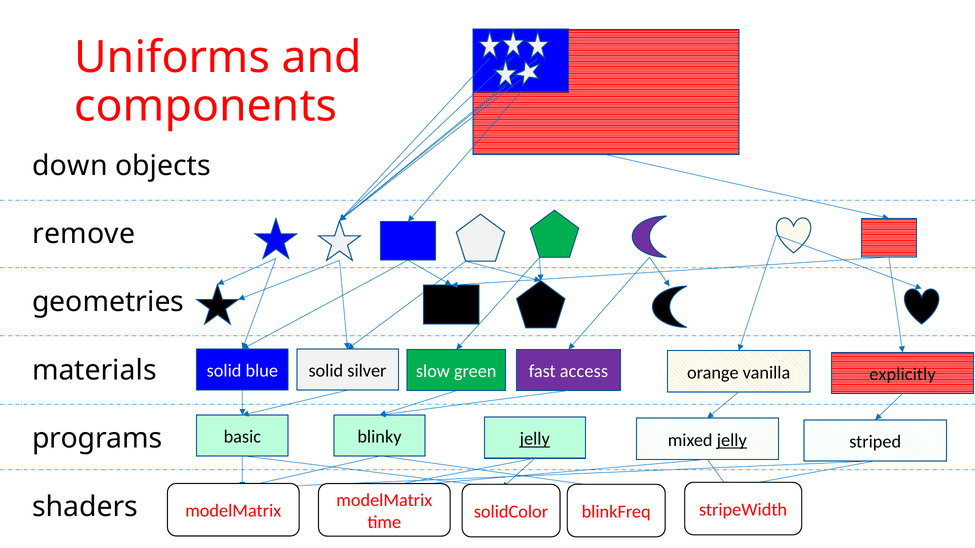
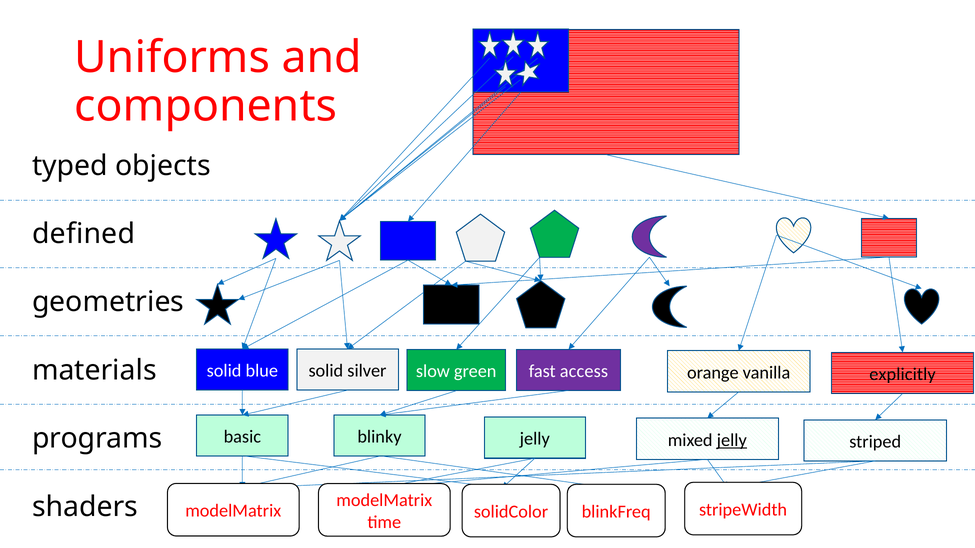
down: down -> typed (70, 166)
remove: remove -> defined (84, 234)
jelly underline: present -> none (535, 439)
